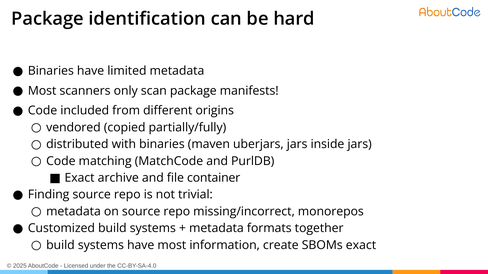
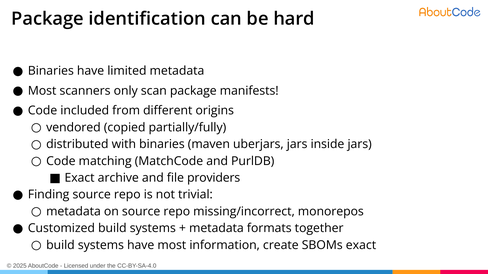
container: container -> providers (214, 178)
